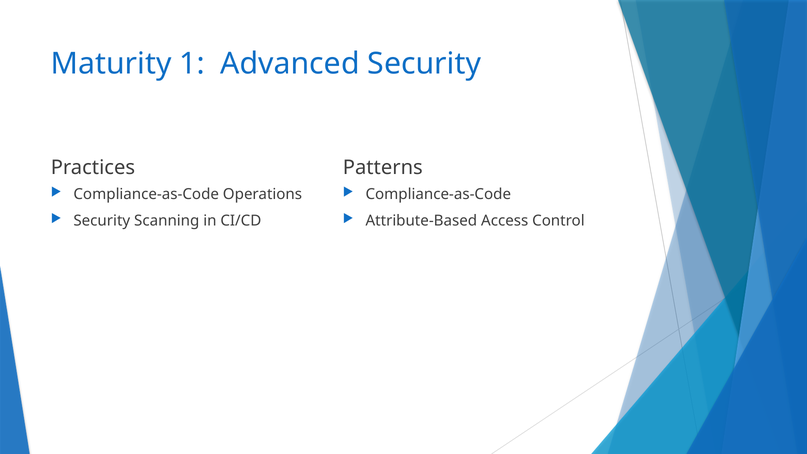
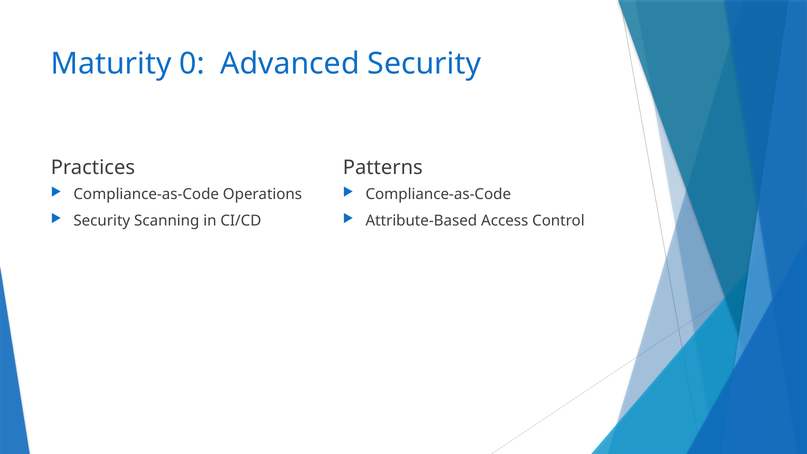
1: 1 -> 0 (192, 64)
